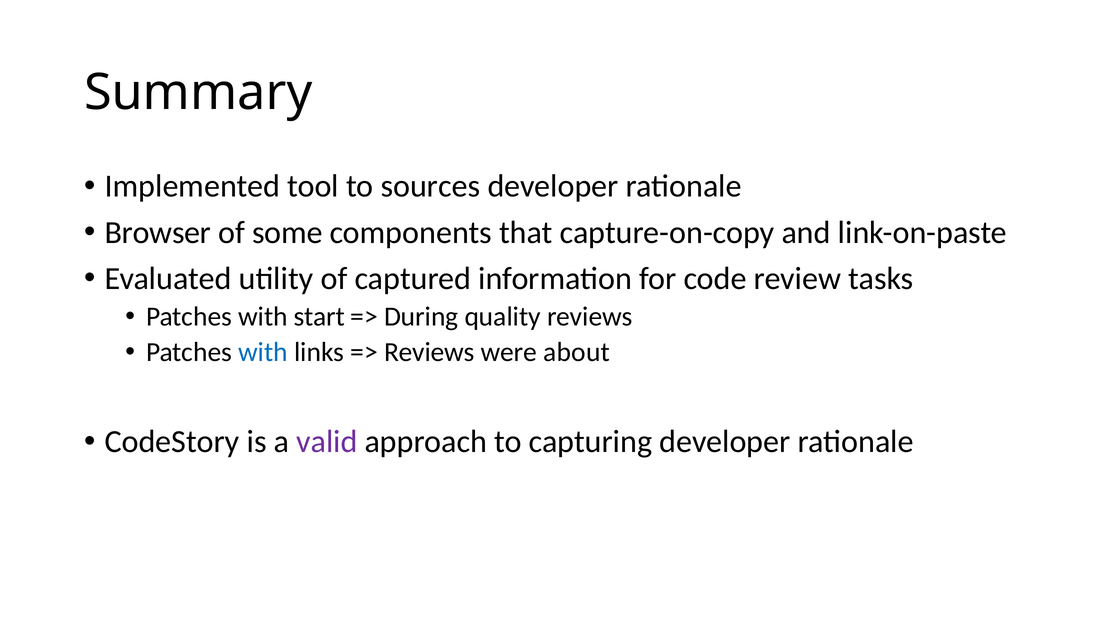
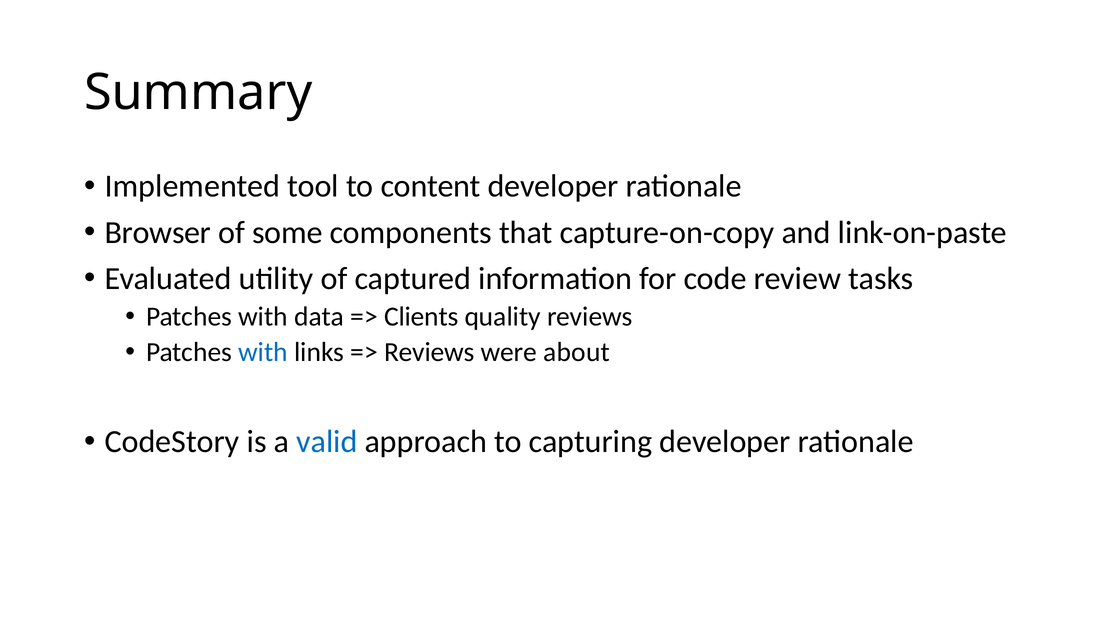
sources: sources -> content (431, 186)
start: start -> data (319, 317)
During: During -> Clients (421, 317)
valid colour: purple -> blue (327, 442)
